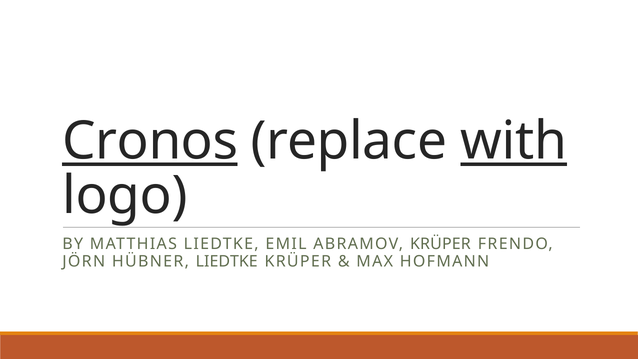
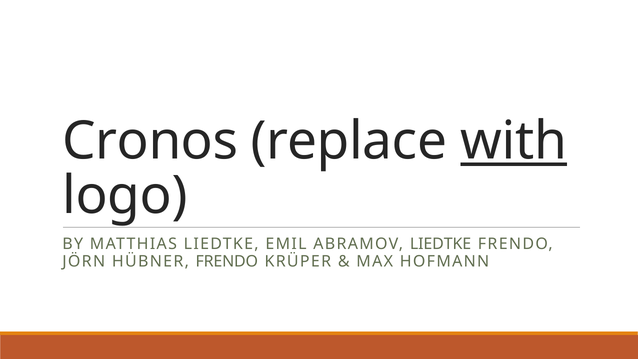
Cronos underline: present -> none (150, 141)
ABRAMOV KRÜPER: KRÜPER -> LIEDTKE (441, 244)
HÜBNER LIEDTKE: LIEDTKE -> FRENDO (227, 261)
